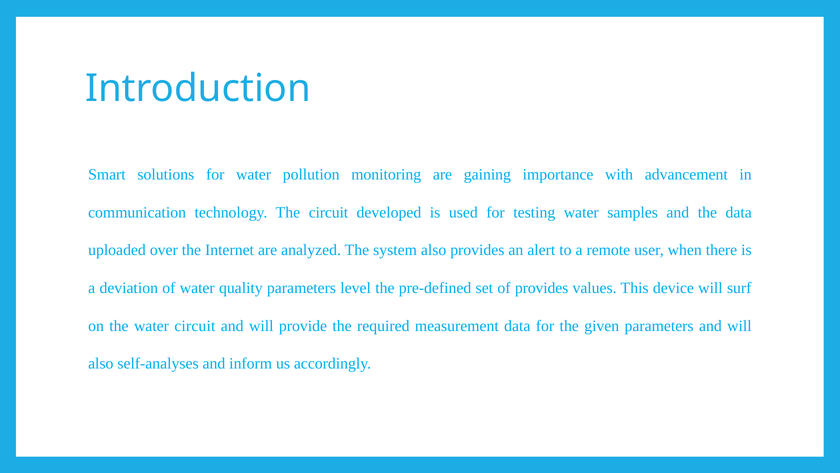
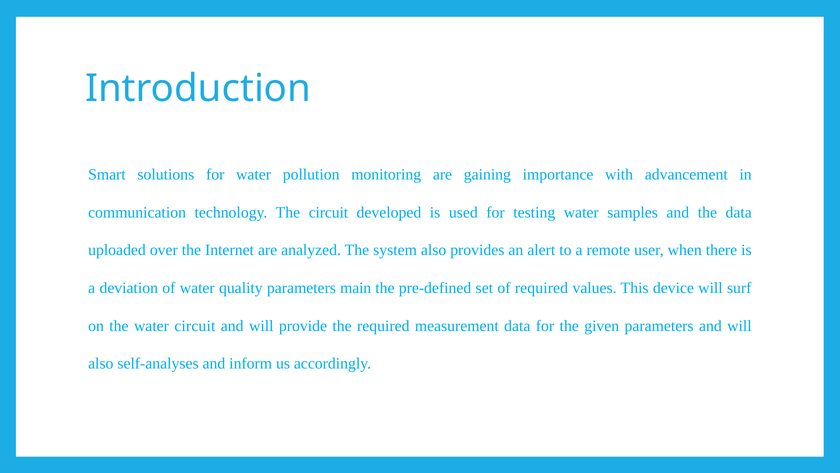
level: level -> main (356, 288)
of provides: provides -> required (541, 288)
